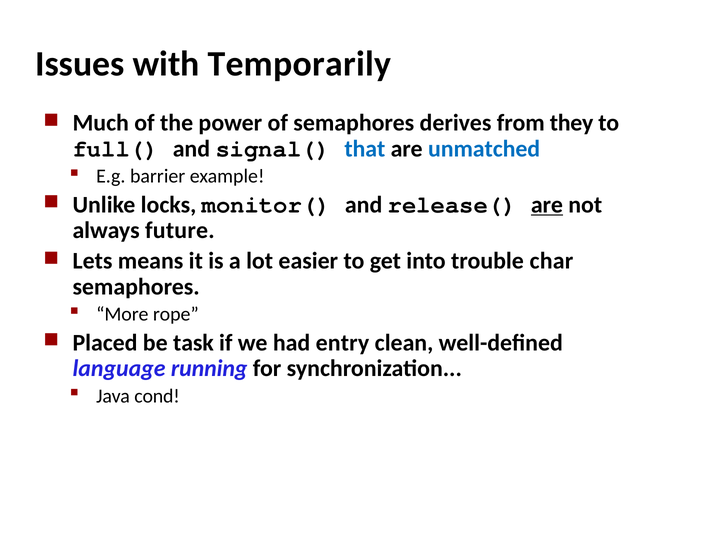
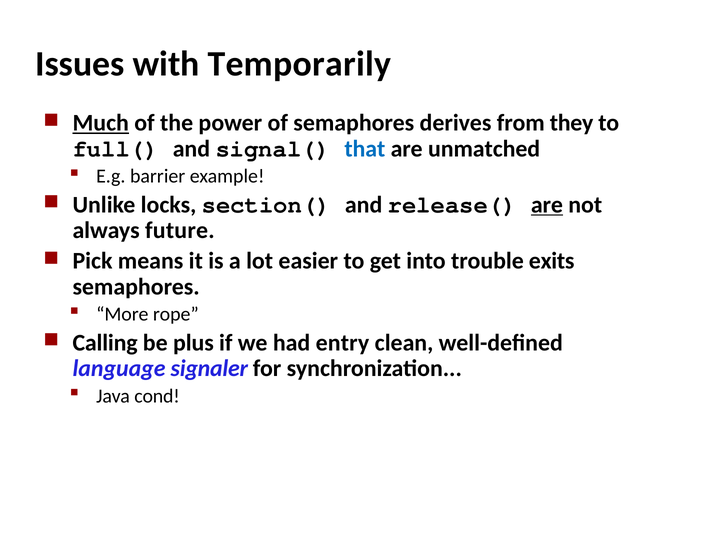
Much underline: none -> present (101, 123)
unmatched colour: blue -> black (484, 149)
monitor(: monitor( -> section( (266, 205)
Lets: Lets -> Pick (93, 261)
char: char -> exits (552, 261)
Placed: Placed -> Calling (105, 343)
task: task -> plus (193, 343)
running: running -> signaler (209, 369)
